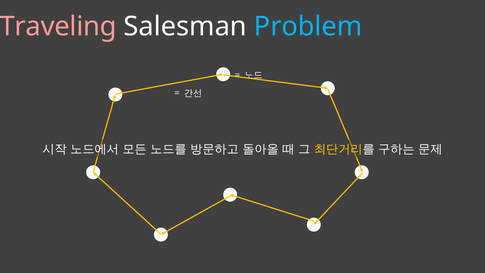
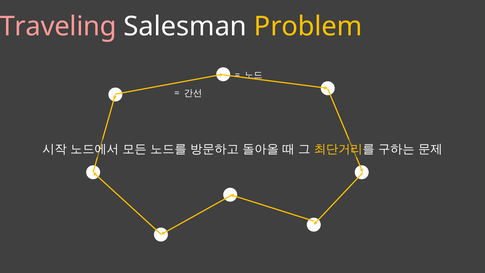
Problem colour: light blue -> yellow (308, 26)
